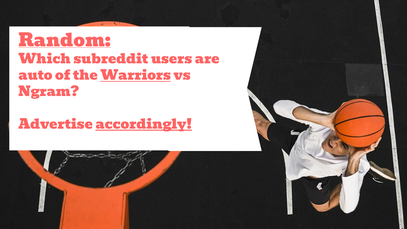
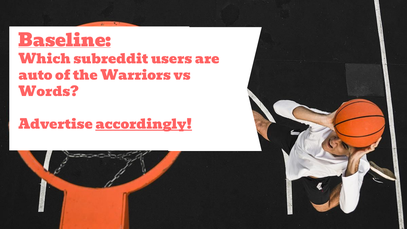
Random: Random -> Baseline (65, 40)
Warriors underline: present -> none (136, 75)
Ngram: Ngram -> Words (49, 92)
